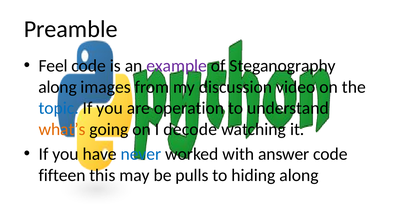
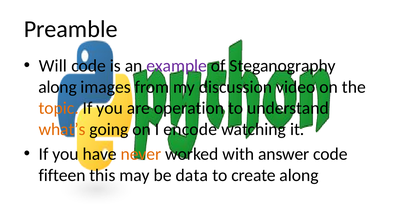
Feel: Feel -> Will (53, 66)
topic colour: blue -> orange (59, 108)
decode: decode -> encode (190, 129)
never colour: blue -> orange (141, 154)
pulls: pulls -> data (192, 175)
hiding: hiding -> create (254, 175)
